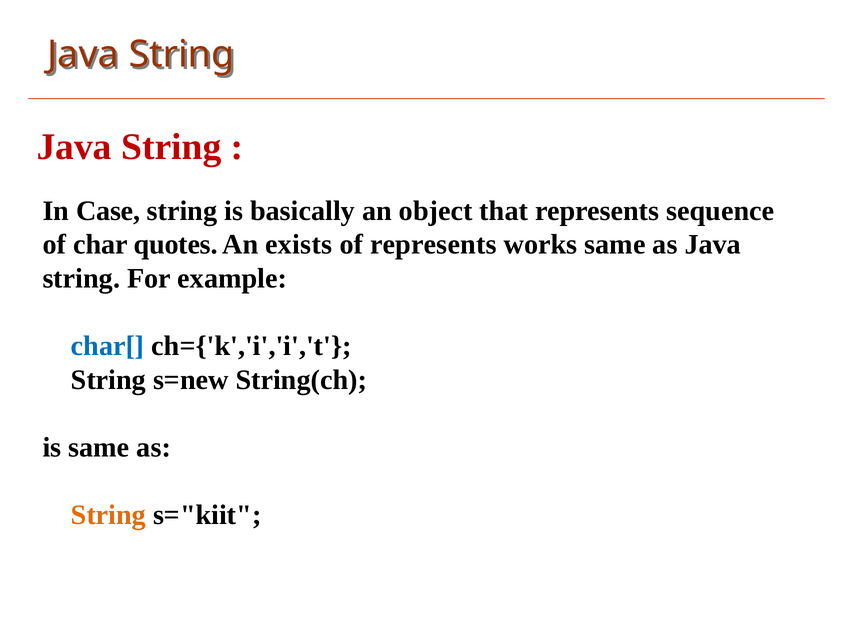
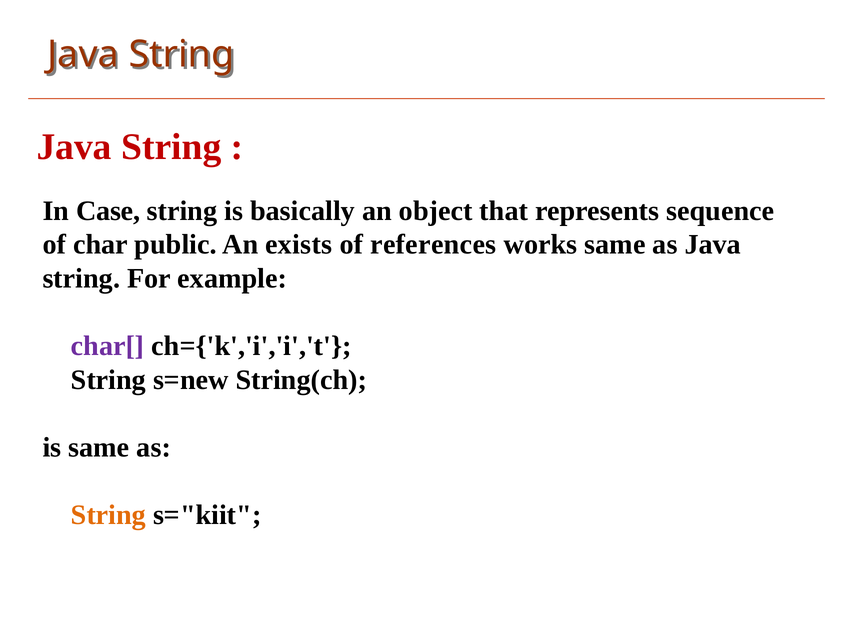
quotes: quotes -> public (176, 245)
of represents: represents -> references (433, 245)
char[ colour: blue -> purple (108, 346)
